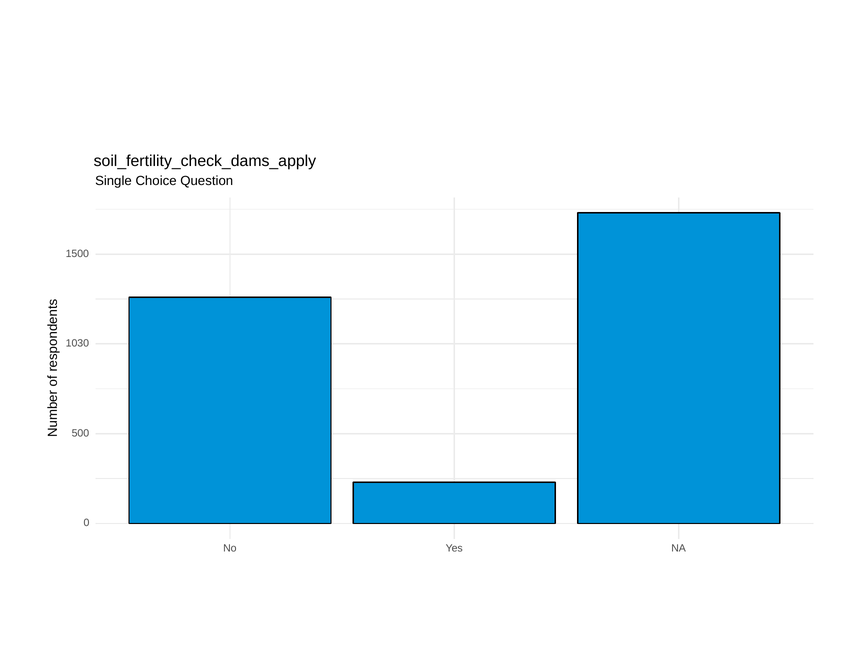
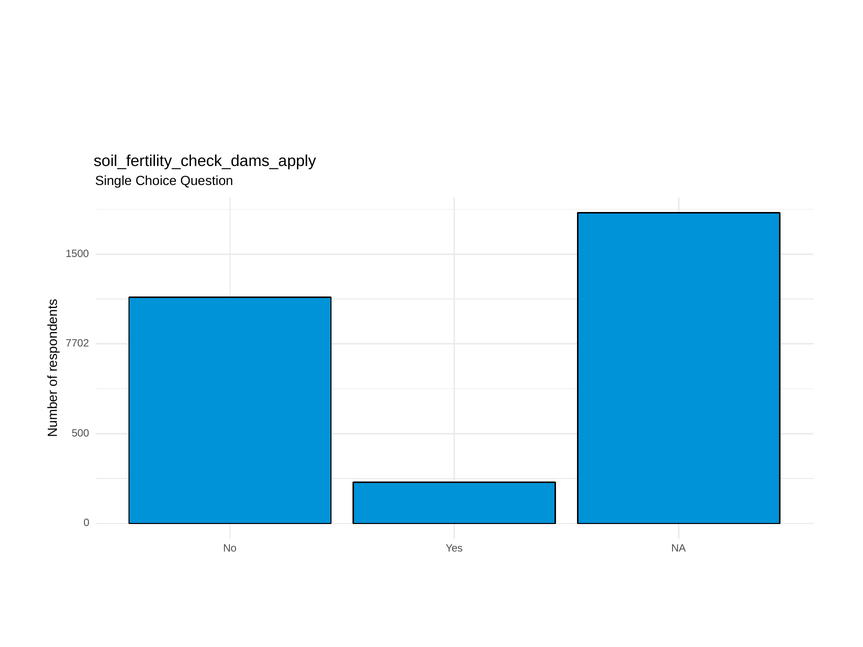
1030: 1030 -> 7702 (77, 344)
